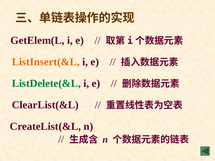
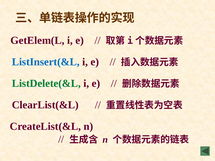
ListInsert(&L colour: orange -> blue (46, 62)
